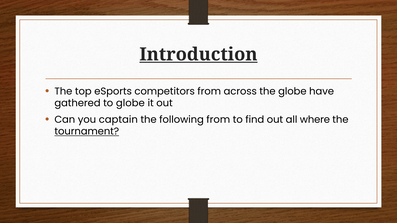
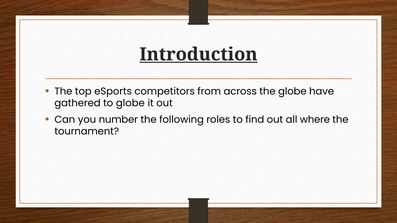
captain: captain -> number (118, 120)
following from: from -> roles (218, 120)
tournament underline: present -> none (87, 132)
